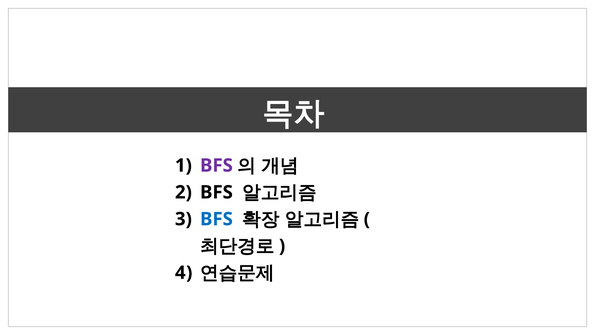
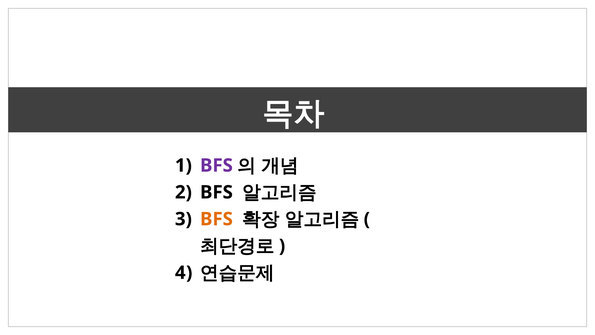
BFS colour: blue -> orange (216, 219)
